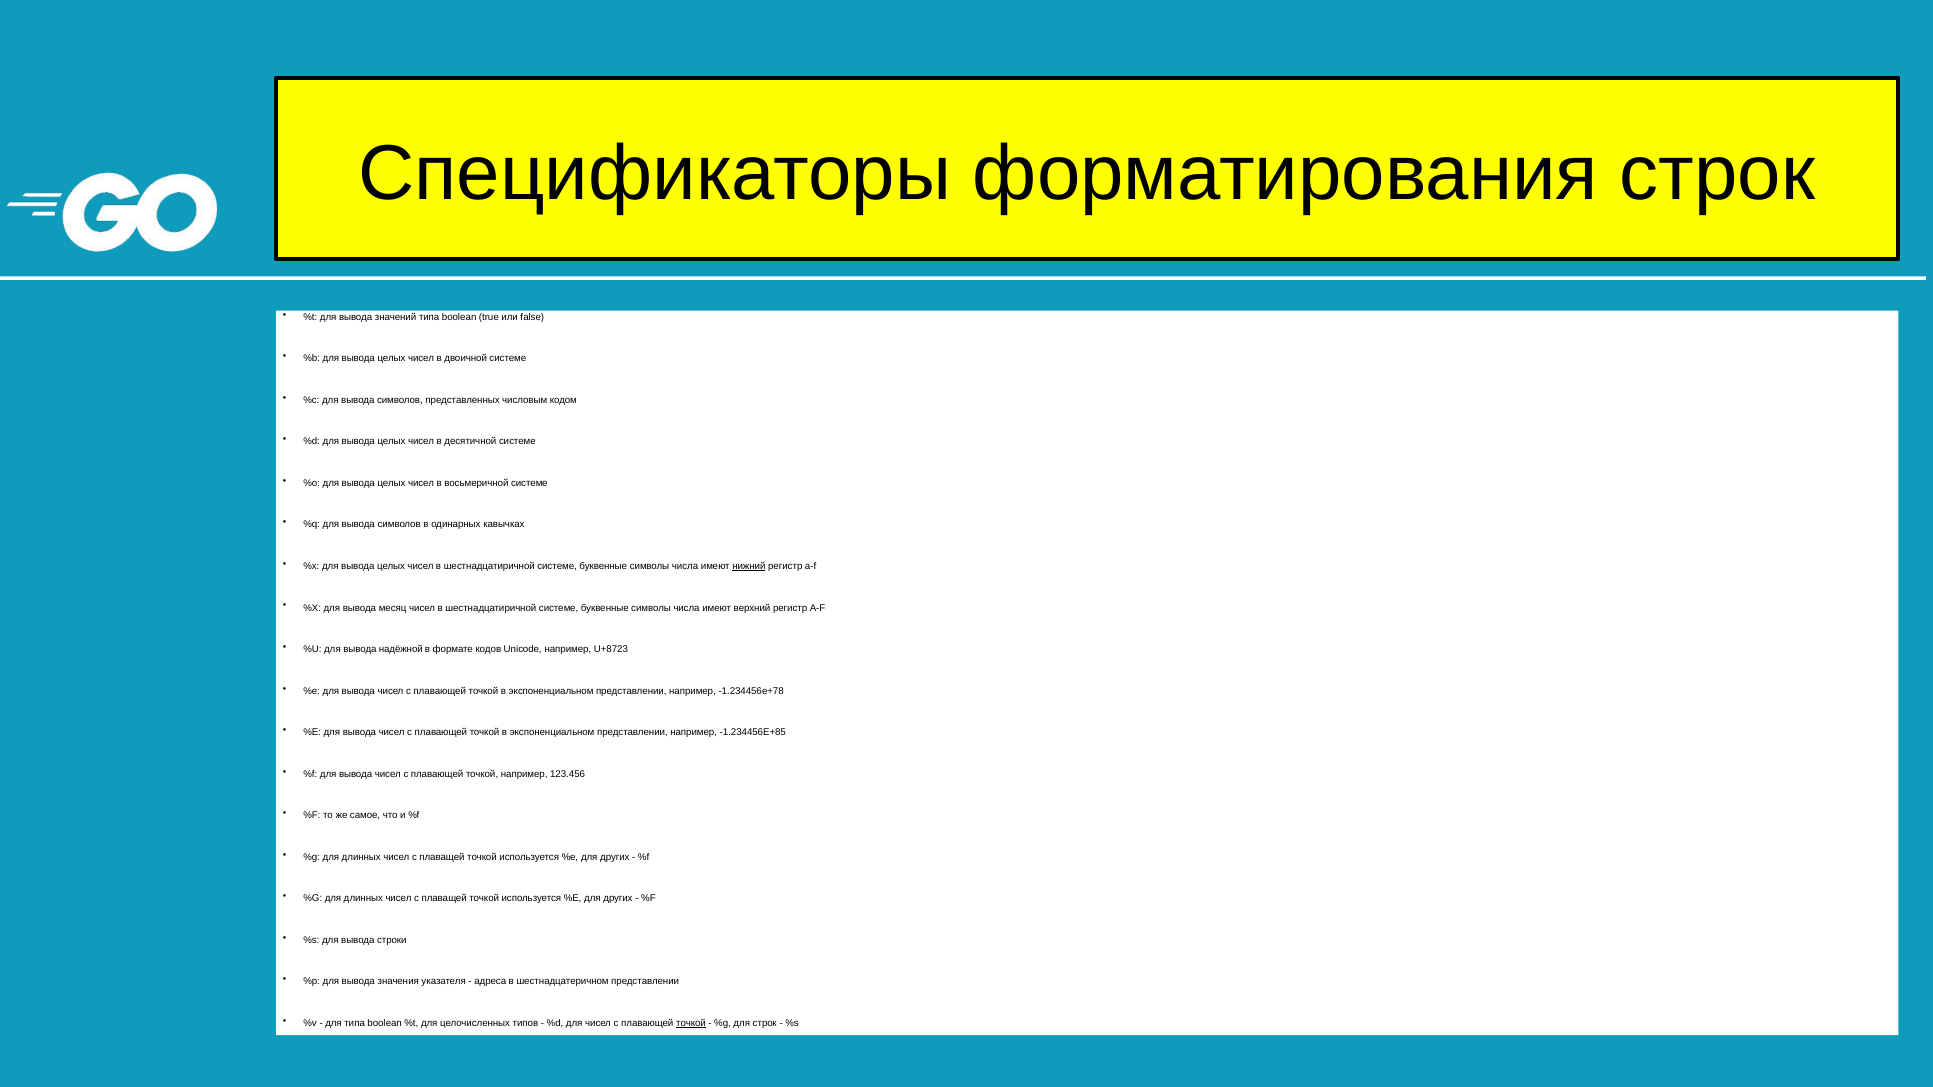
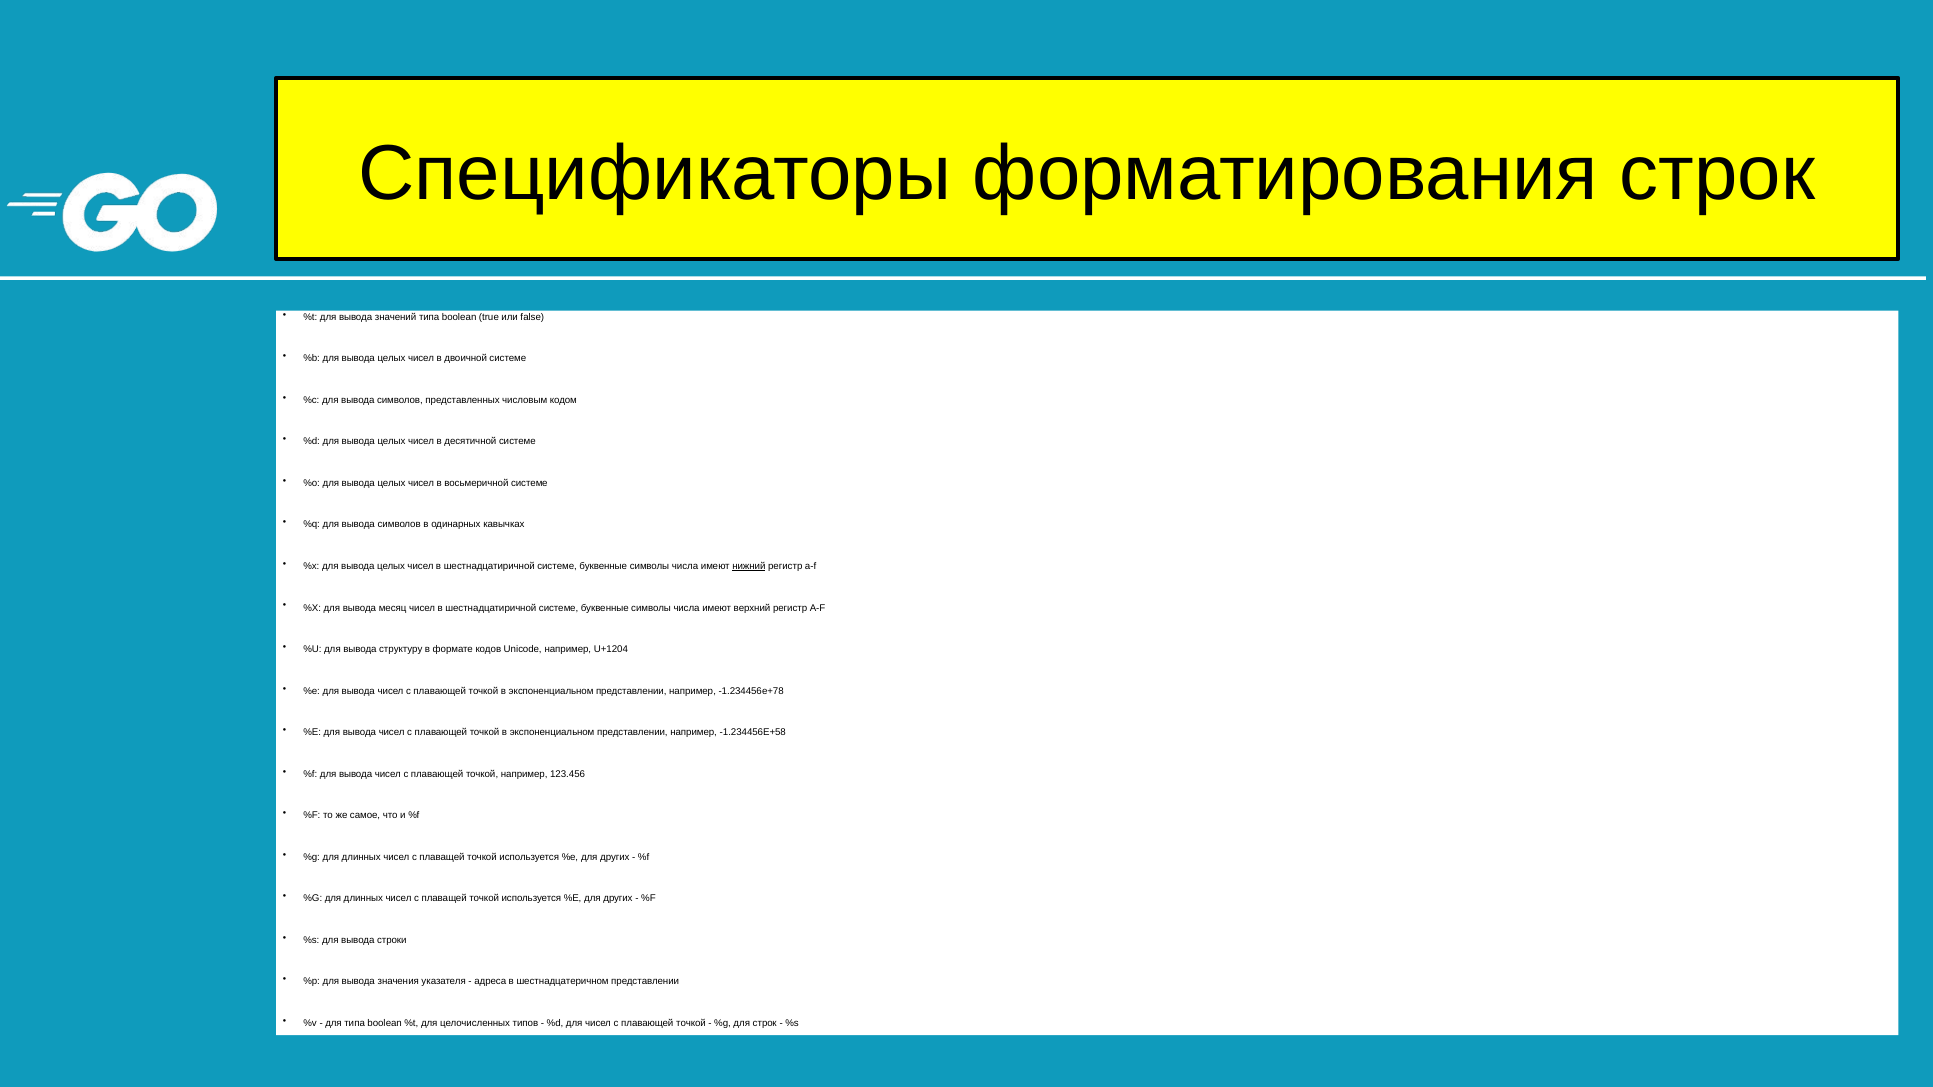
надёжной: надёжной -> структуру (401, 650)
U+8723: U+8723 -> U+1204 (611, 650)
-1.234456E+85: -1.234456E+85 -> -1.234456E+58 (753, 733)
точкой underline: present -> none (691, 1024)
